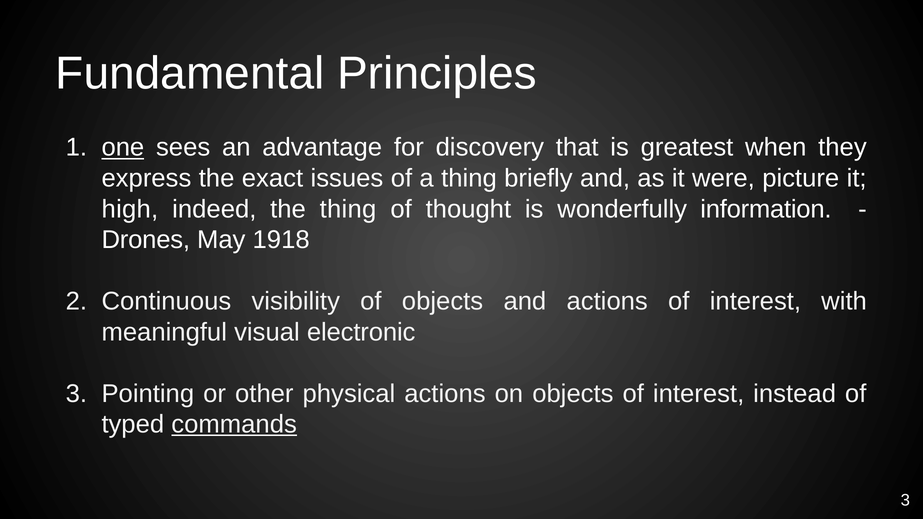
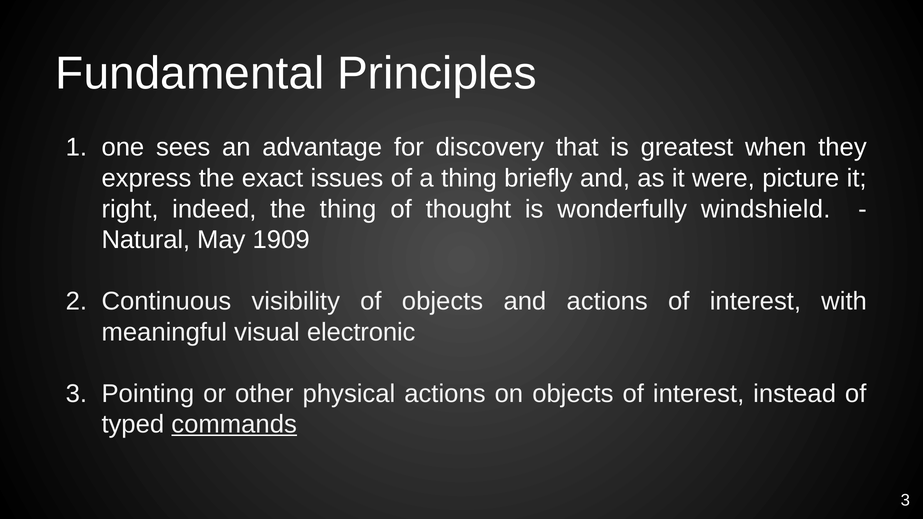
one underline: present -> none (123, 148)
high: high -> right (130, 209)
information: information -> windshield (766, 209)
Drones: Drones -> Natural (146, 240)
1918: 1918 -> 1909 (281, 240)
